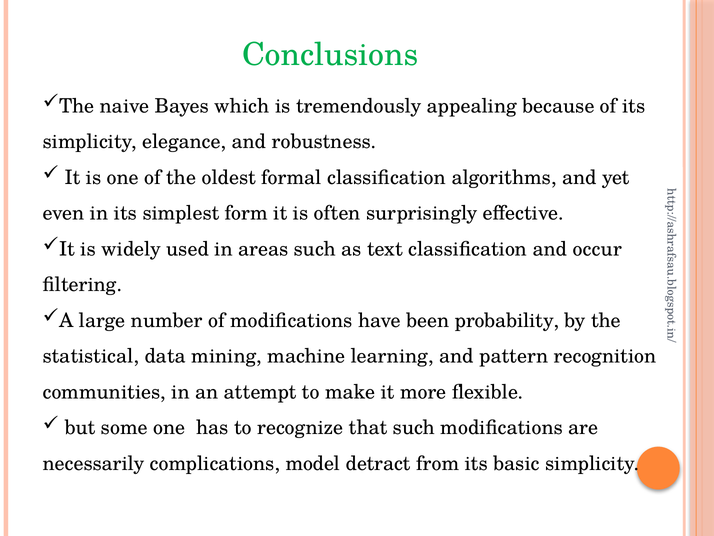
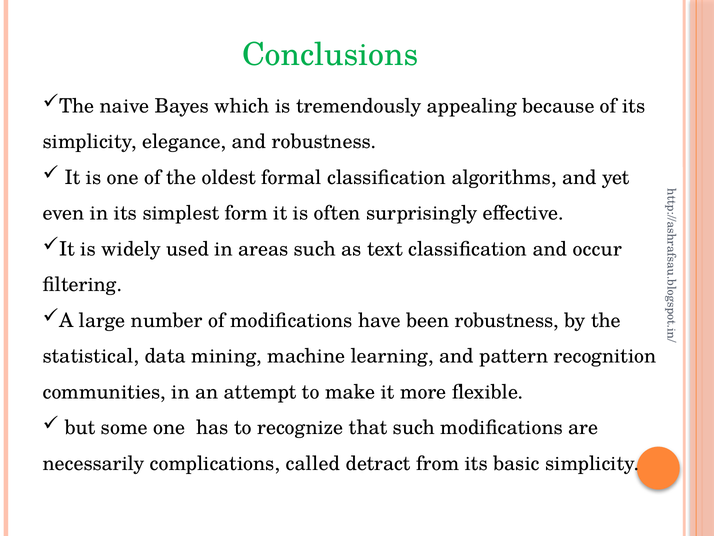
been probability: probability -> robustness (507, 320)
model: model -> called (313, 463)
